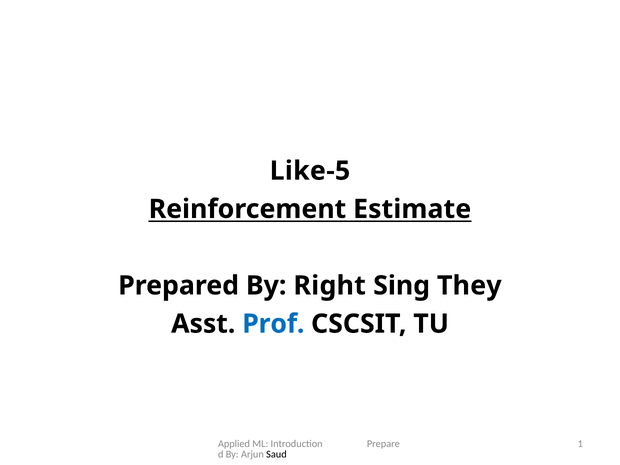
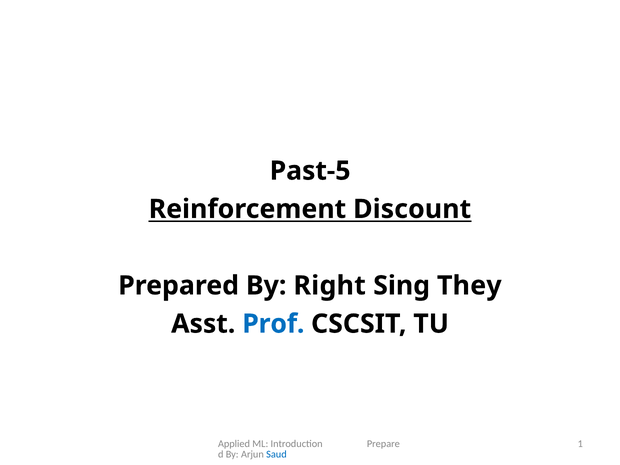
Like-5: Like-5 -> Past-5 (310, 171)
Estimate: Estimate -> Discount (412, 209)
Saud colour: black -> blue (276, 454)
